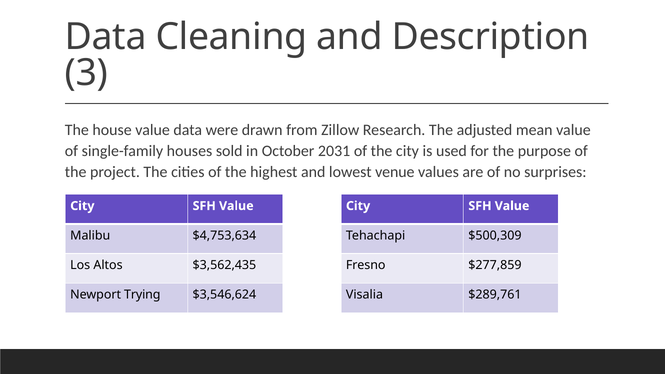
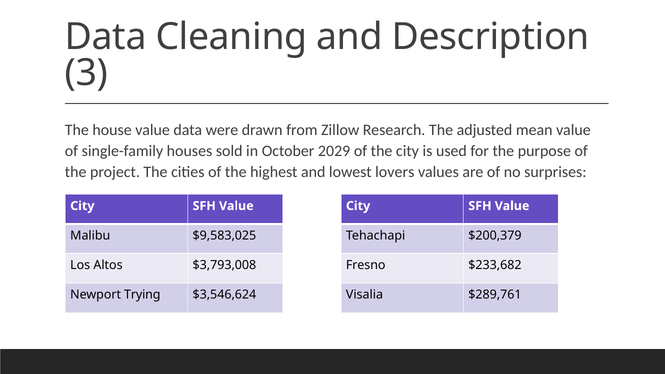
2031: 2031 -> 2029 (334, 151)
venue: venue -> lovers (395, 172)
$4,753,634: $4,753,634 -> $9,583,025 (224, 236)
$500,309: $500,309 -> $200,379 (495, 236)
$3,562,435: $3,562,435 -> $3,793,008 (224, 265)
$277,859: $277,859 -> $233,682 (495, 265)
